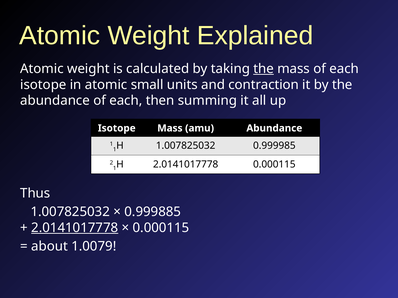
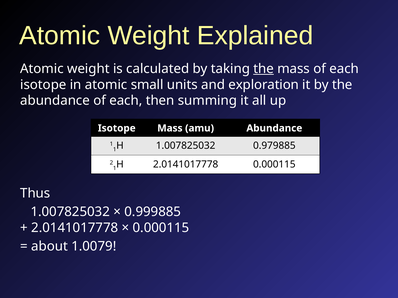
contraction: contraction -> exploration (264, 85)
0.999985: 0.999985 -> 0.979885 (274, 146)
2.0141017778 underline: present -> none (75, 228)
